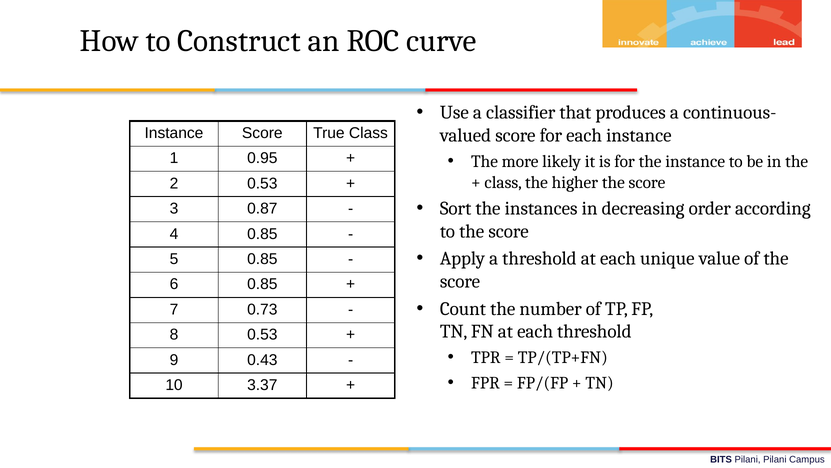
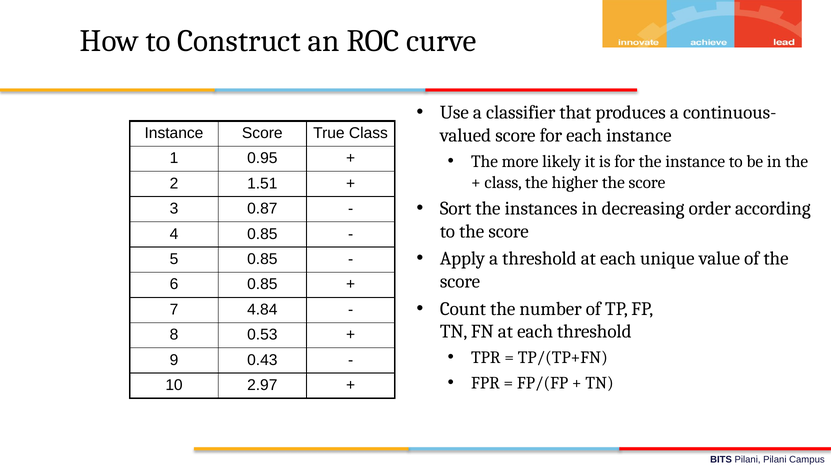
2 0.53: 0.53 -> 1.51 (262, 183)
0.73: 0.73 -> 4.84 (262, 309)
3.37: 3.37 -> 2.97 (262, 385)
